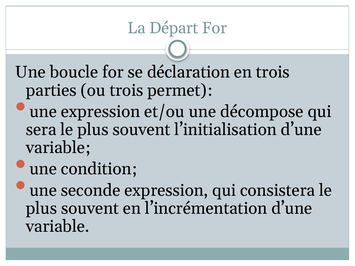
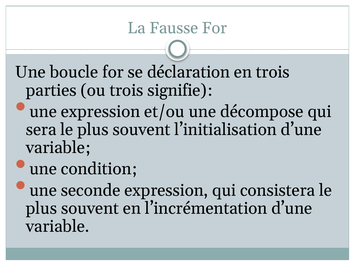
Départ: Départ -> Fausse (174, 28)
permet: permet -> signifie (177, 90)
